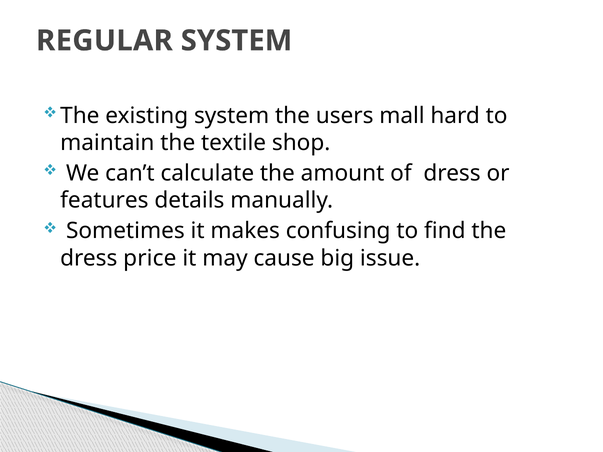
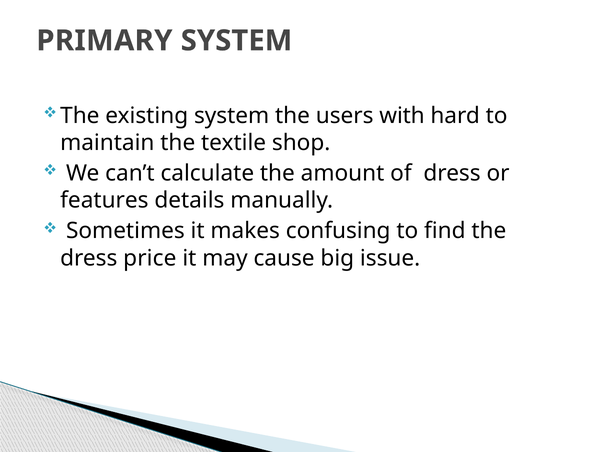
REGULAR: REGULAR -> PRIMARY (104, 41)
mall: mall -> with (402, 116)
